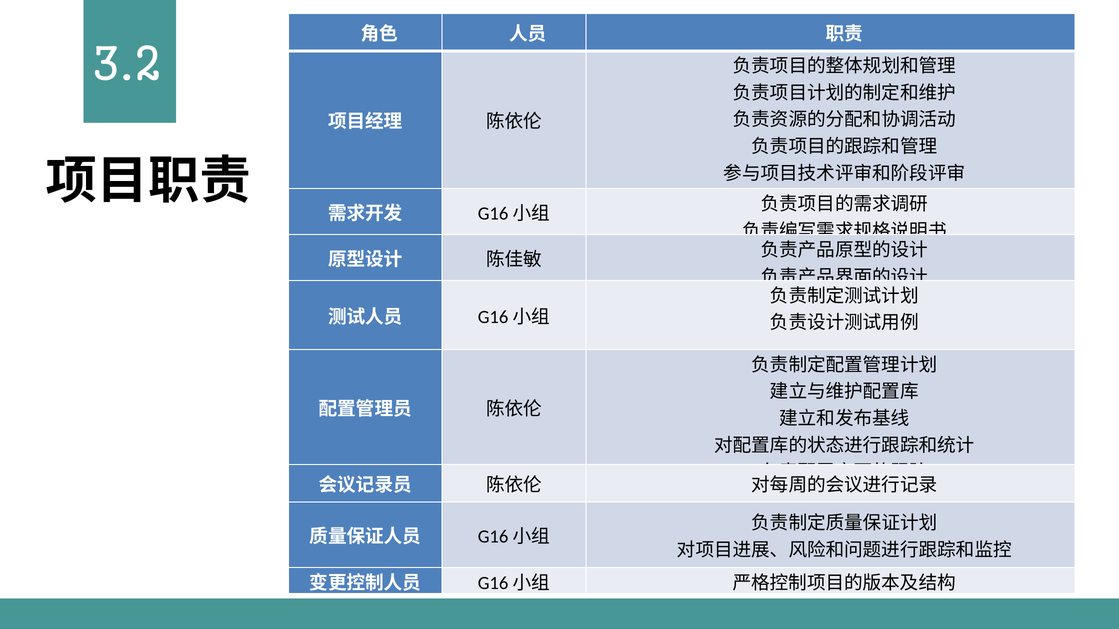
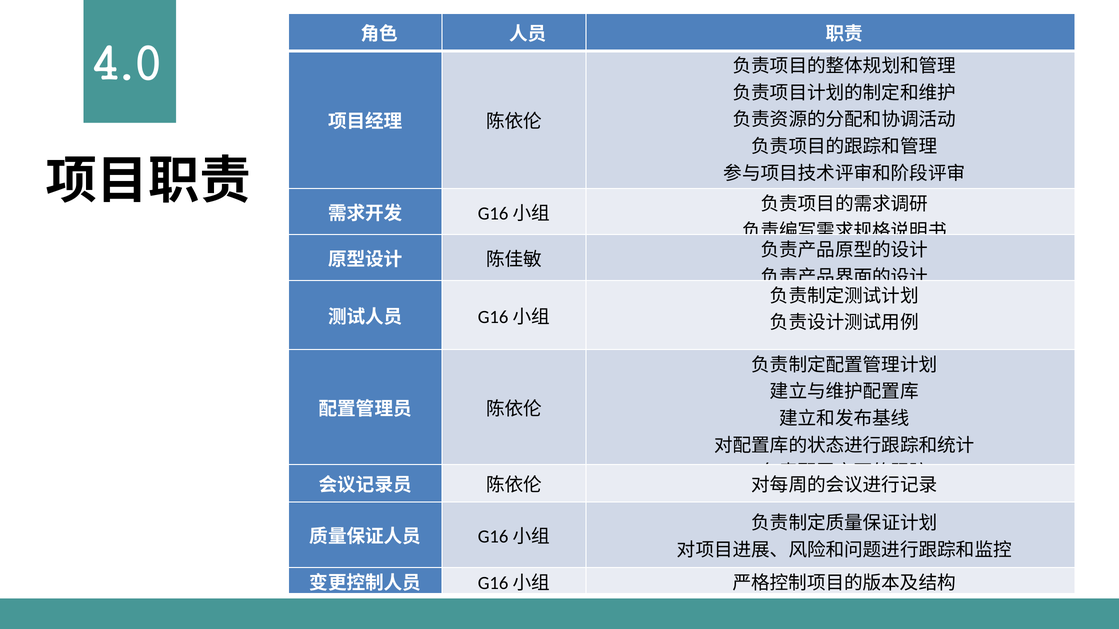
3.2: 3.2 -> 4.0 (127, 64)
